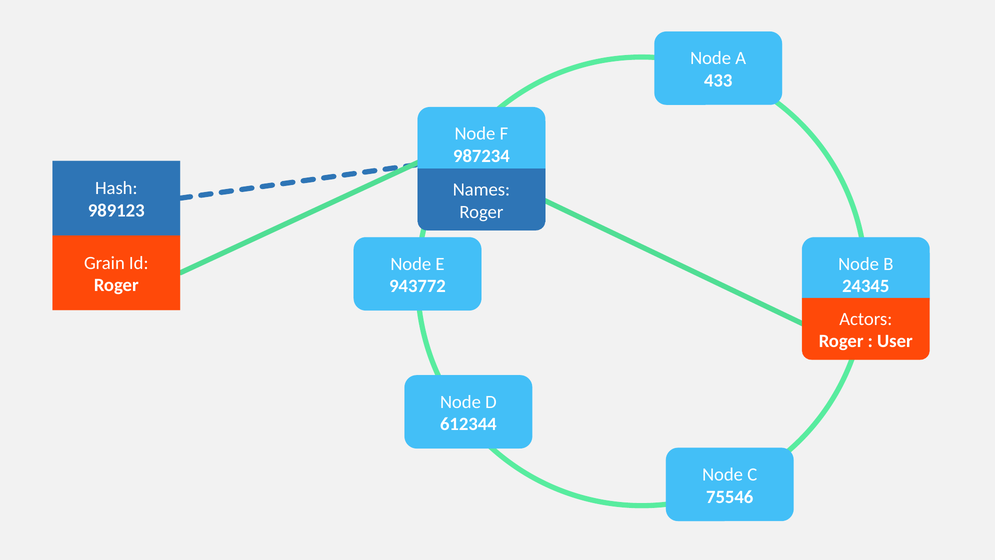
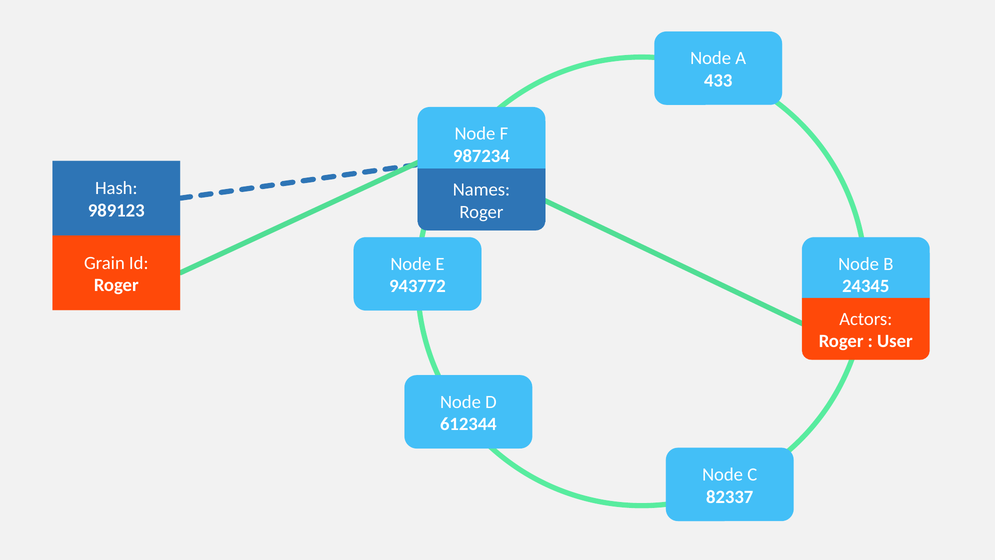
75546: 75546 -> 82337 (730, 497)
